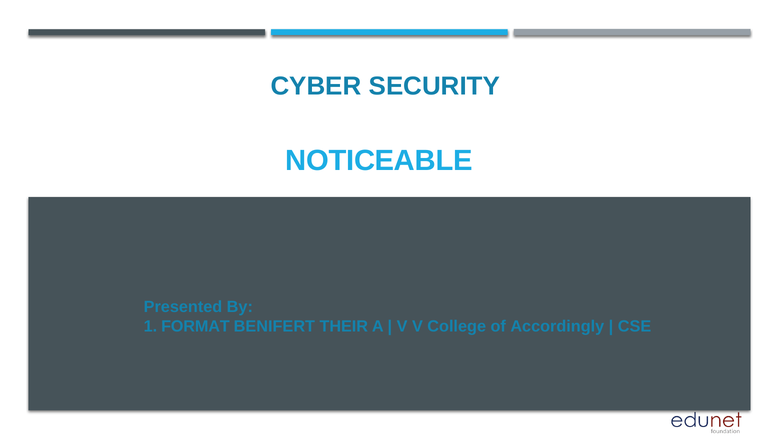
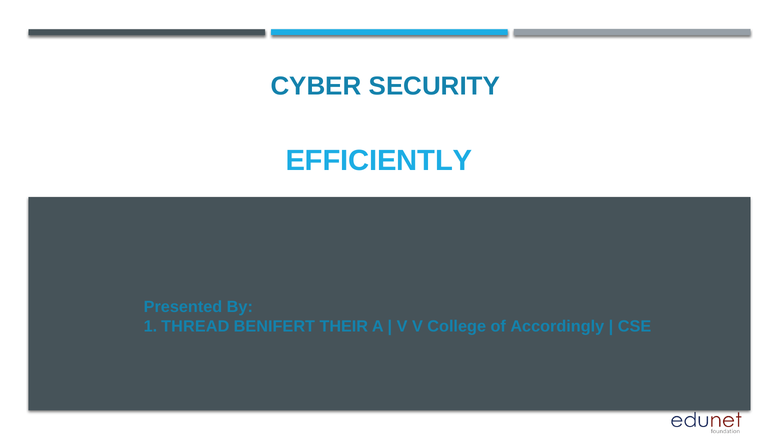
NOTICEABLE: NOTICEABLE -> EFFICIENTLY (379, 160)
FORMAT: FORMAT -> THREAD (195, 326)
